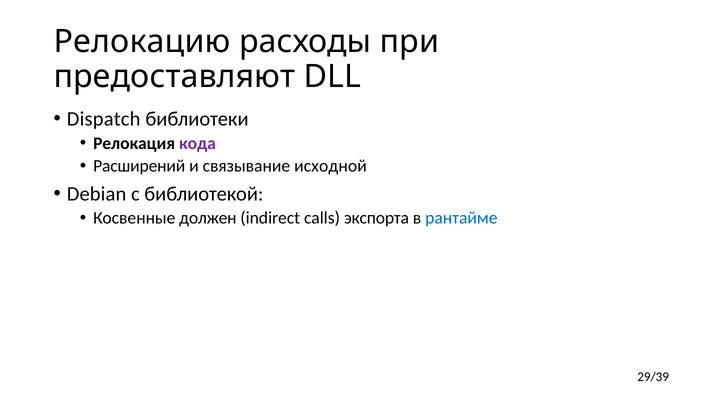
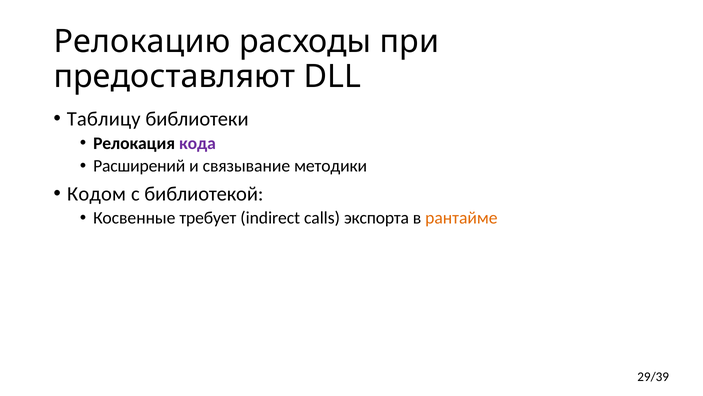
Dispatch: Dispatch -> Таблицу (104, 119)
исходной: исходной -> методики (331, 166)
Debian: Debian -> Кодом (96, 194)
должен: должен -> требует (208, 218)
рантайме colour: blue -> orange (461, 218)
